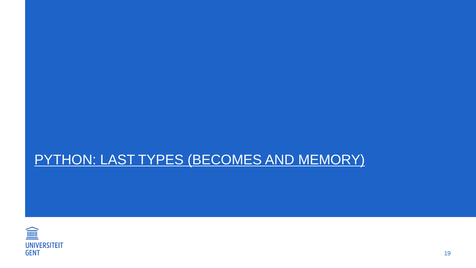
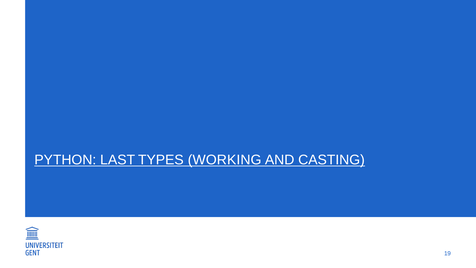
BECOMES: BECOMES -> WORKING (225, 160)
MEMORY: MEMORY -> CASTING (332, 160)
